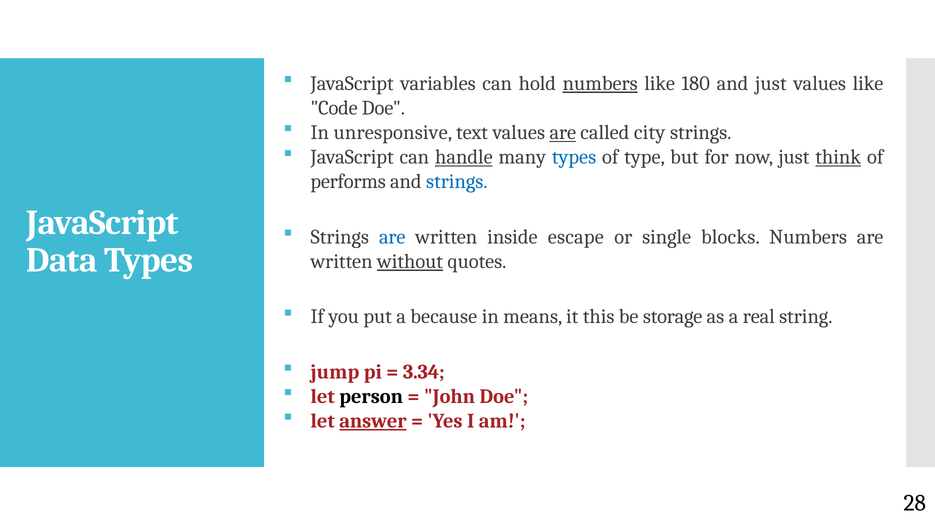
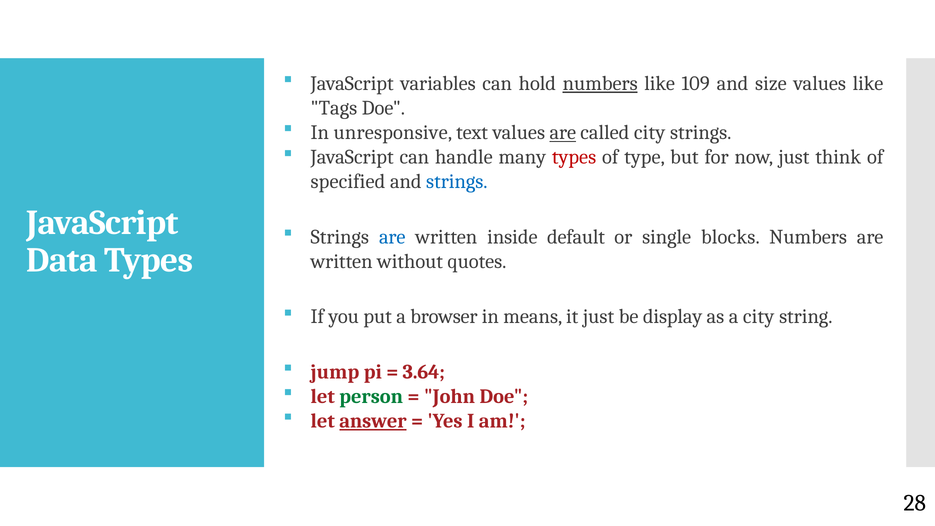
180: 180 -> 109 (696, 83)
and just: just -> size (771, 83)
Code: Code -> Tags (334, 108)
handle underline: present -> none (464, 157)
types colour: blue -> red (574, 157)
think underline: present -> none (838, 157)
performs: performs -> specified (348, 182)
escape: escape -> default (576, 237)
without underline: present -> none (410, 261)
because: because -> browser (444, 317)
it this: this -> just (599, 317)
storage: storage -> display (673, 317)
a real: real -> city (759, 317)
3.34: 3.34 -> 3.64 (424, 372)
person colour: black -> green (371, 396)
